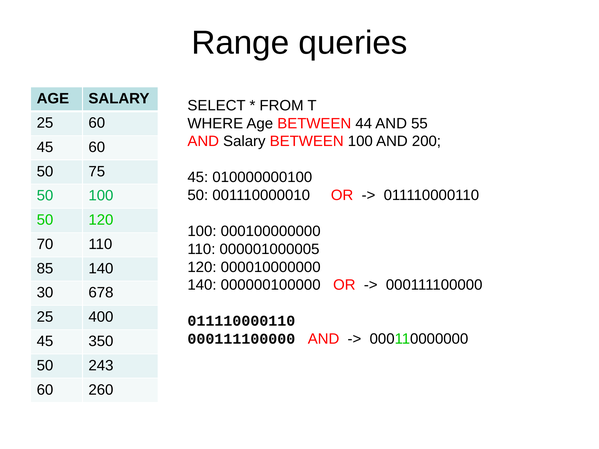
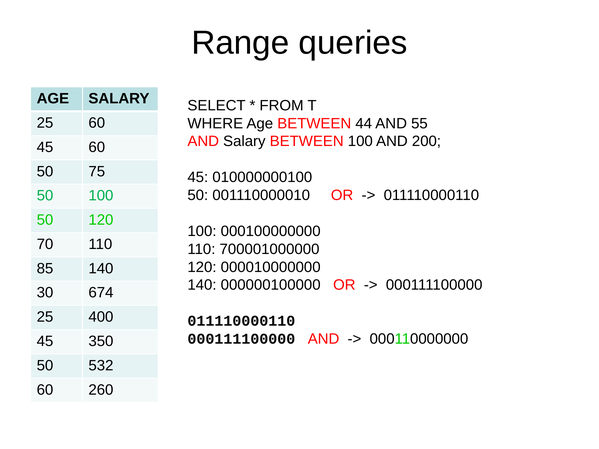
000001000005: 000001000005 -> 700001000000 (269, 249)
678: 678 -> 674 (101, 293)
243: 243 -> 532 (101, 366)
